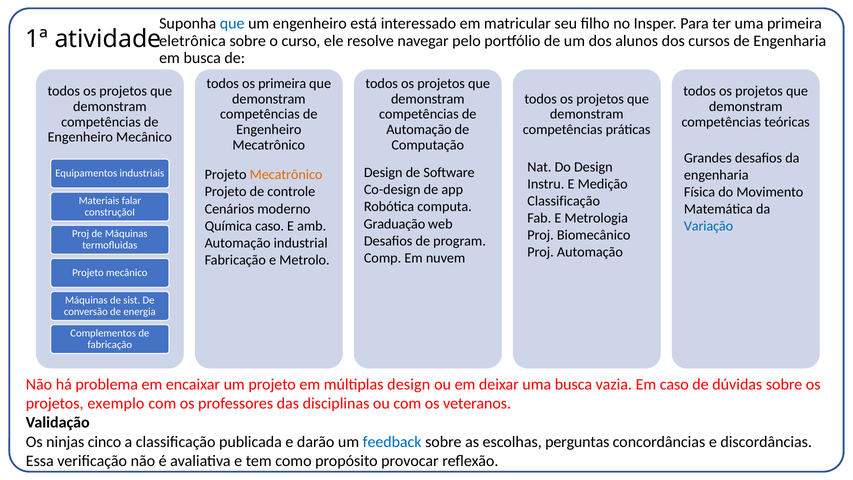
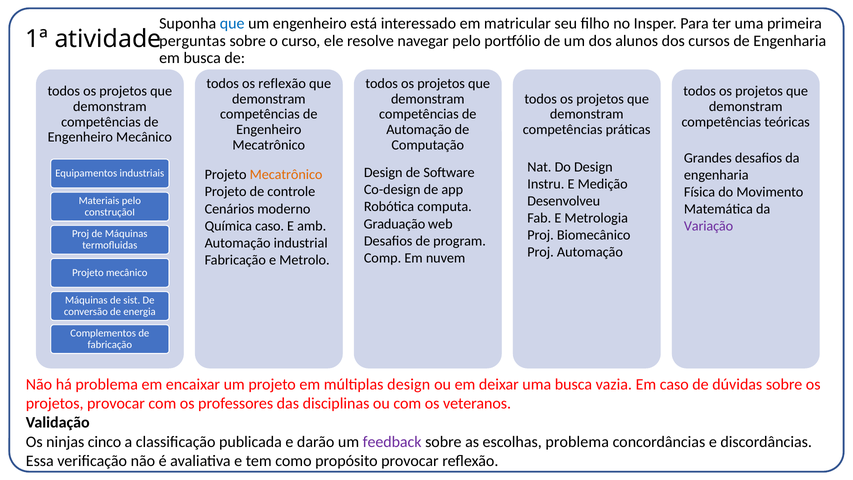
eletrônica: eletrônica -> perguntas (193, 41)
os primeira: primeira -> reflexão (282, 83)
Classificação: Classificação -> Desenvolveu (564, 201)
falar: falar -> pelo (131, 201)
Variação colour: blue -> purple (709, 226)
projetos exemplo: exemplo -> provocar (116, 403)
feedback colour: blue -> purple (392, 442)
escolhas perguntas: perguntas -> problema (577, 442)
